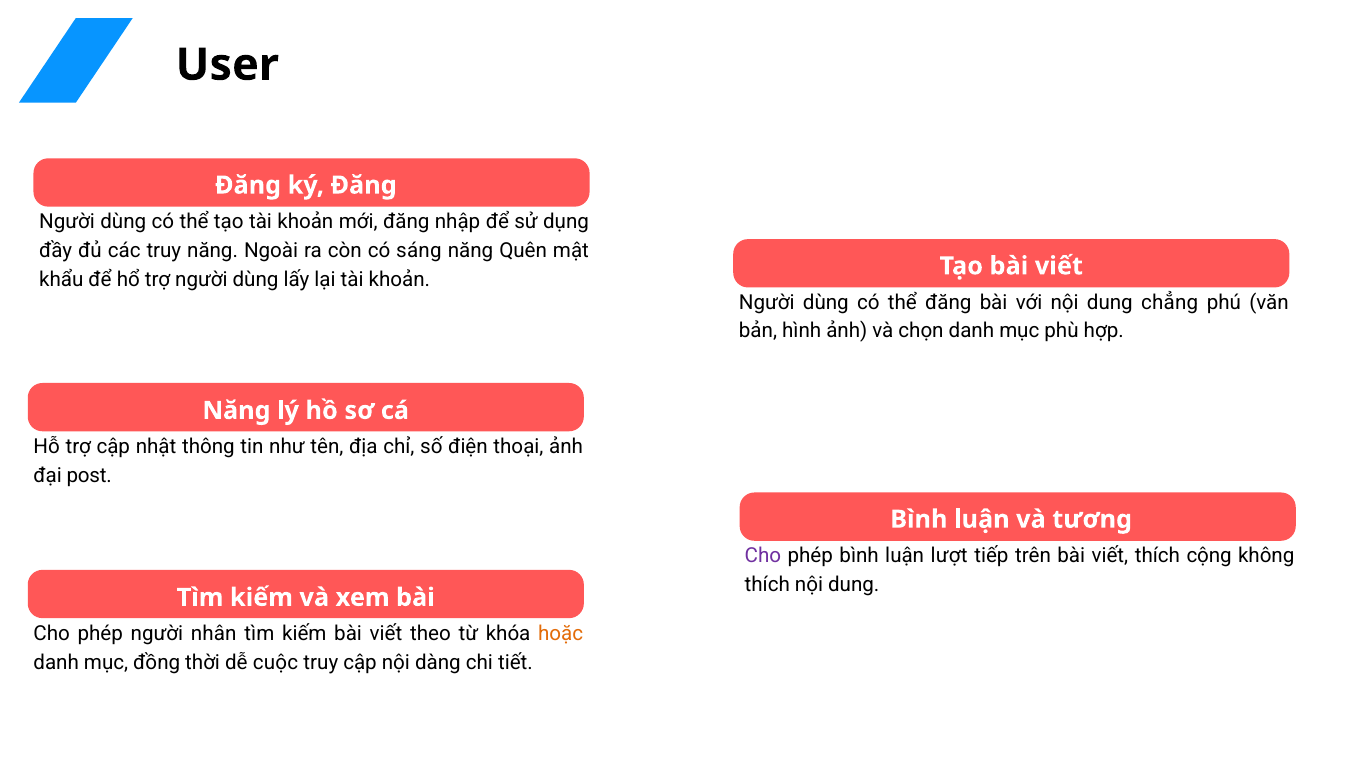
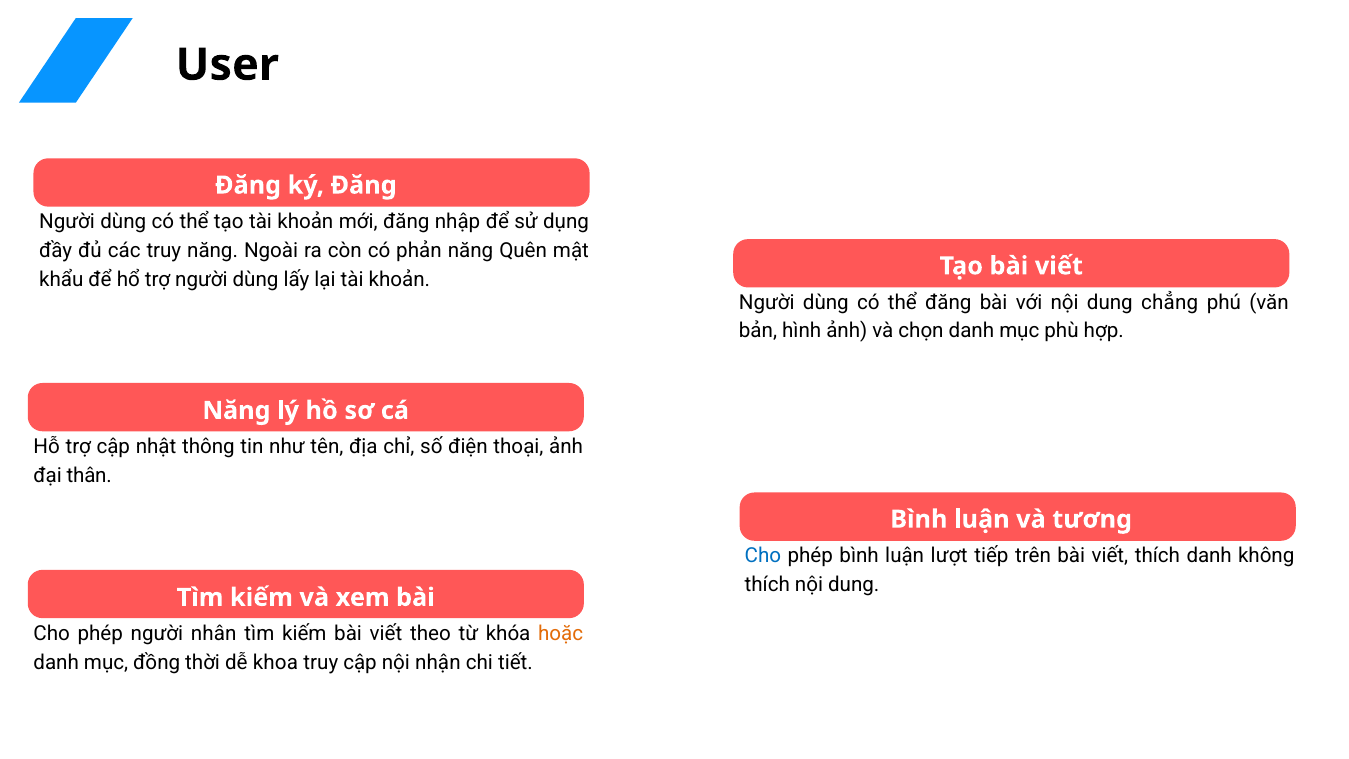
sáng: sáng -> phản (419, 250)
post: post -> thân (89, 476)
Cho colour: purple -> blue (763, 556)
thích cộng: cộng -> danh (1209, 556)
cuộc: cuộc -> khoa (275, 662)
dàng: dàng -> nhận (438, 662)
